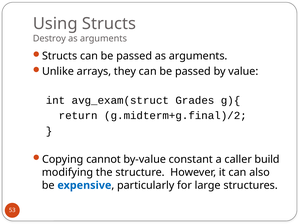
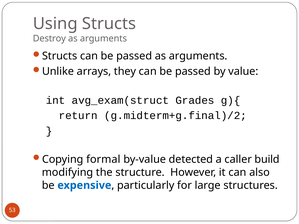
cannot: cannot -> formal (103, 160)
constant: constant -> detected (191, 160)
